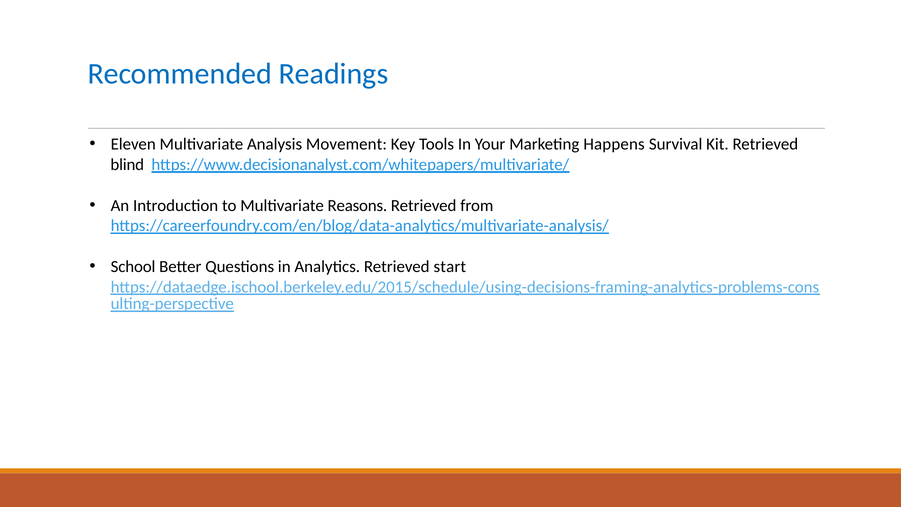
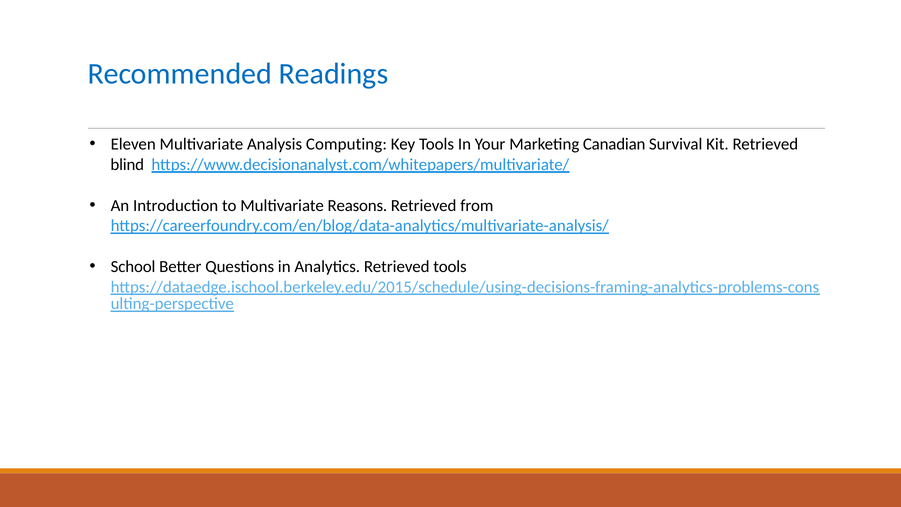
Movement: Movement -> Computing (346, 144)
Happens: Happens -> Canadian (614, 144)
Retrieved start: start -> tools (450, 267)
